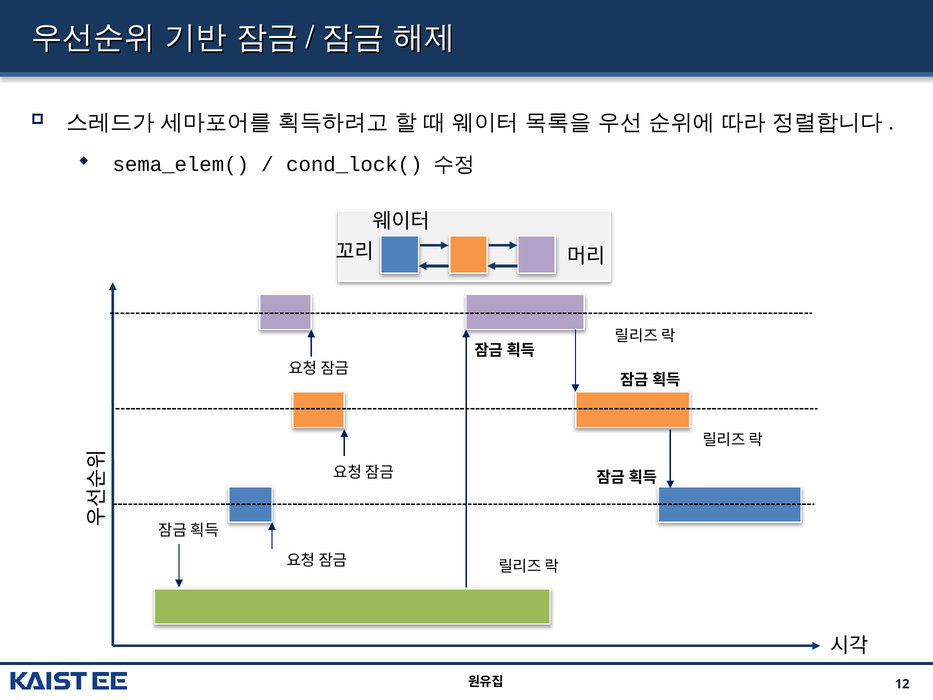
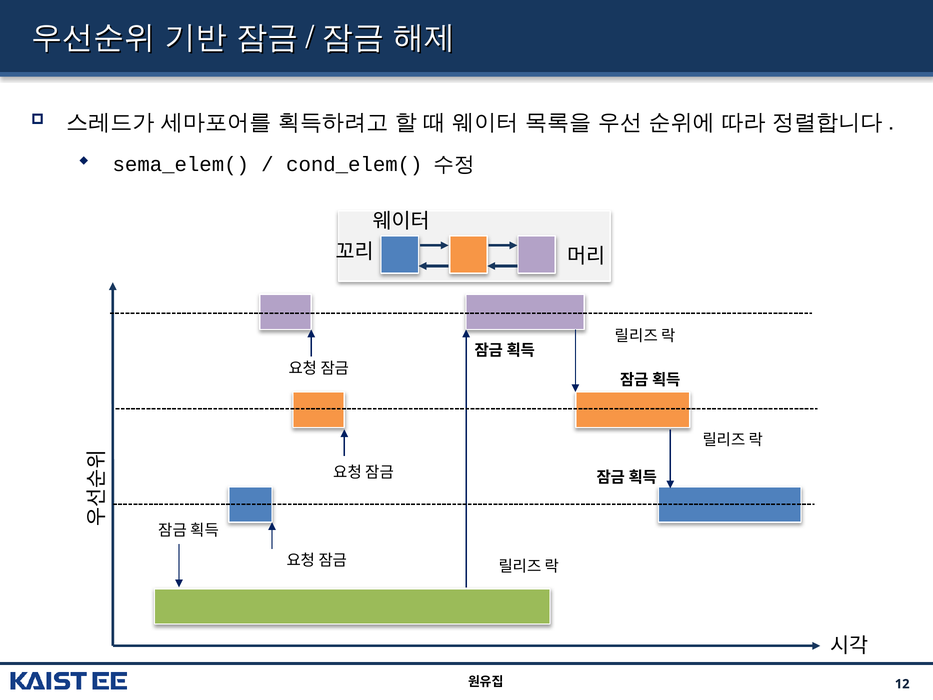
cond_lock(: cond_lock( -> cond_elem( (354, 165)
